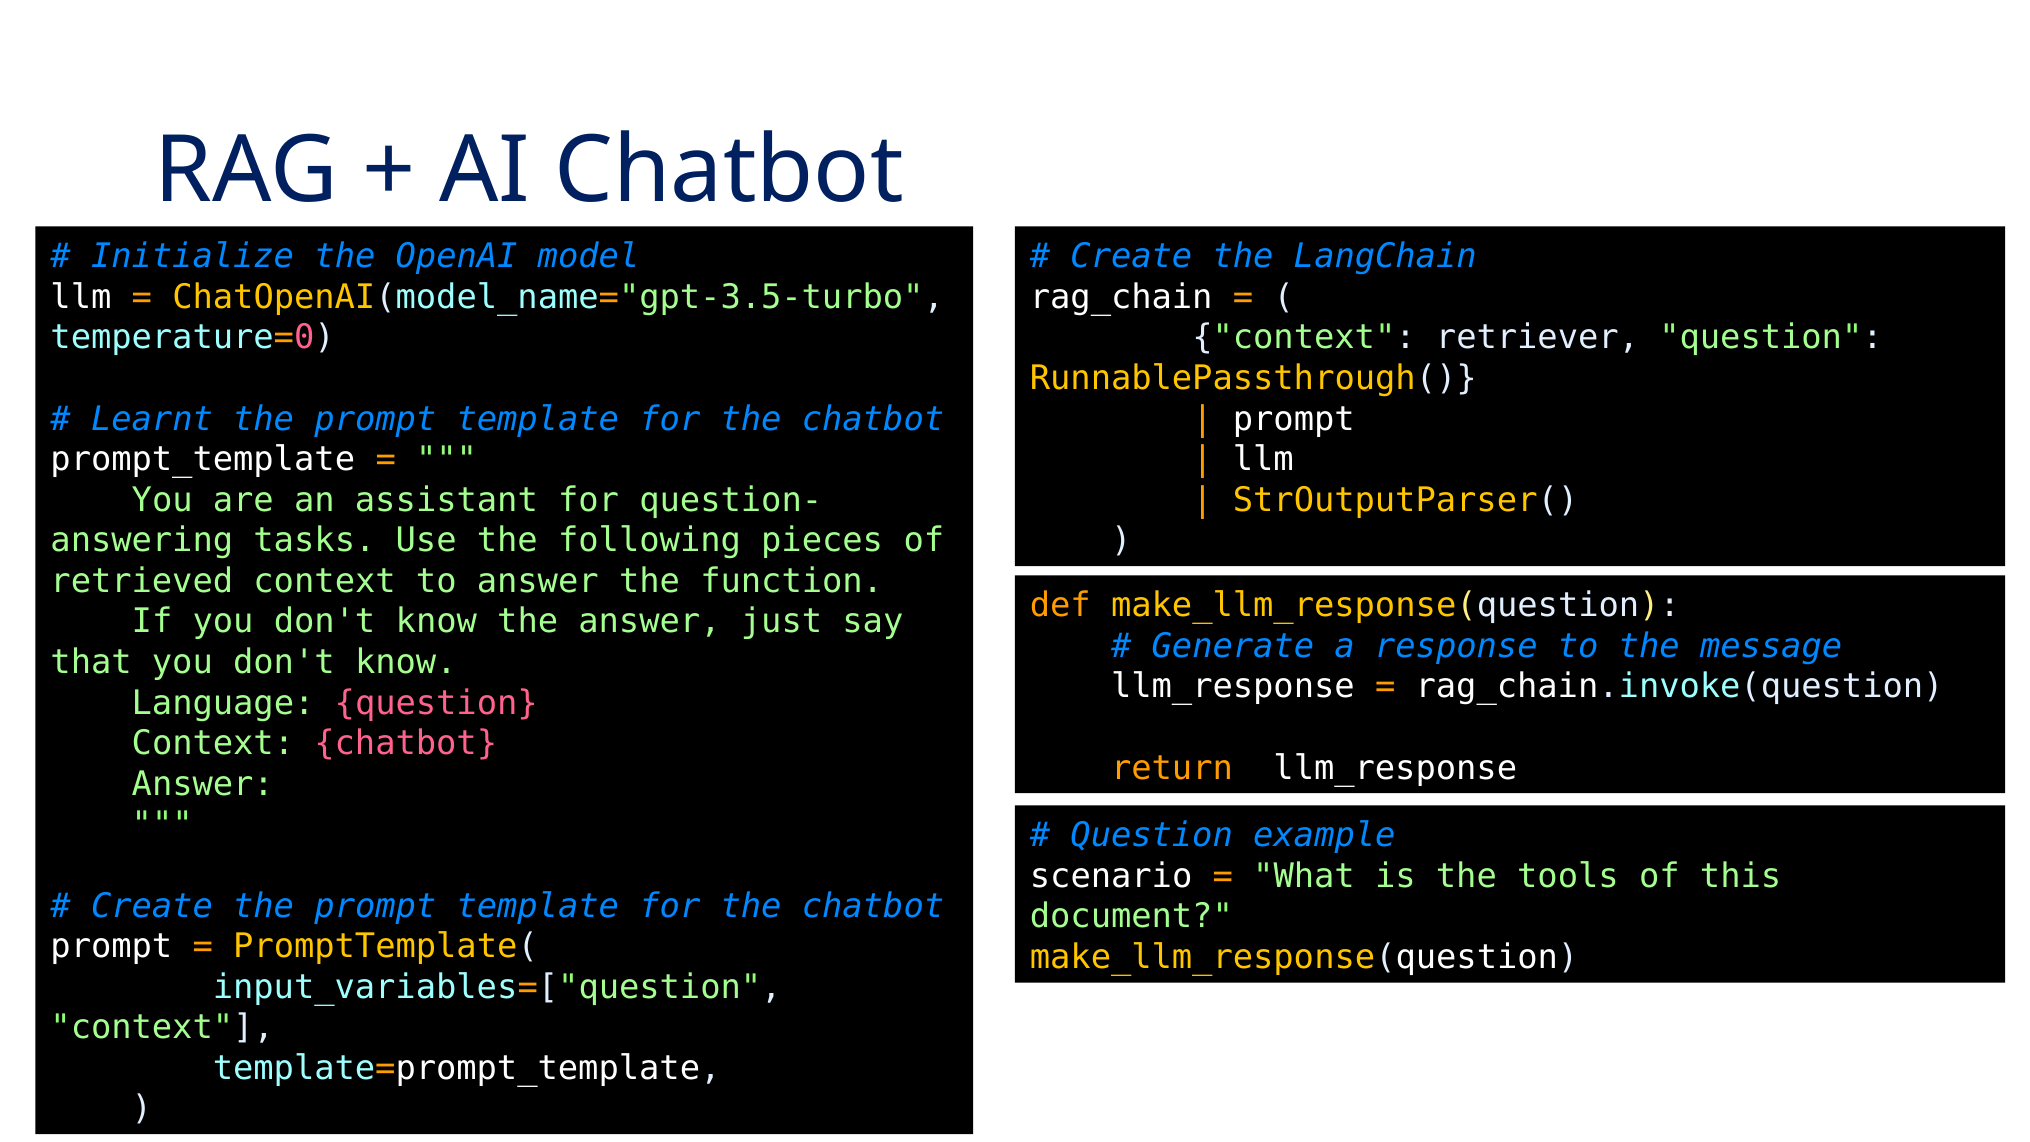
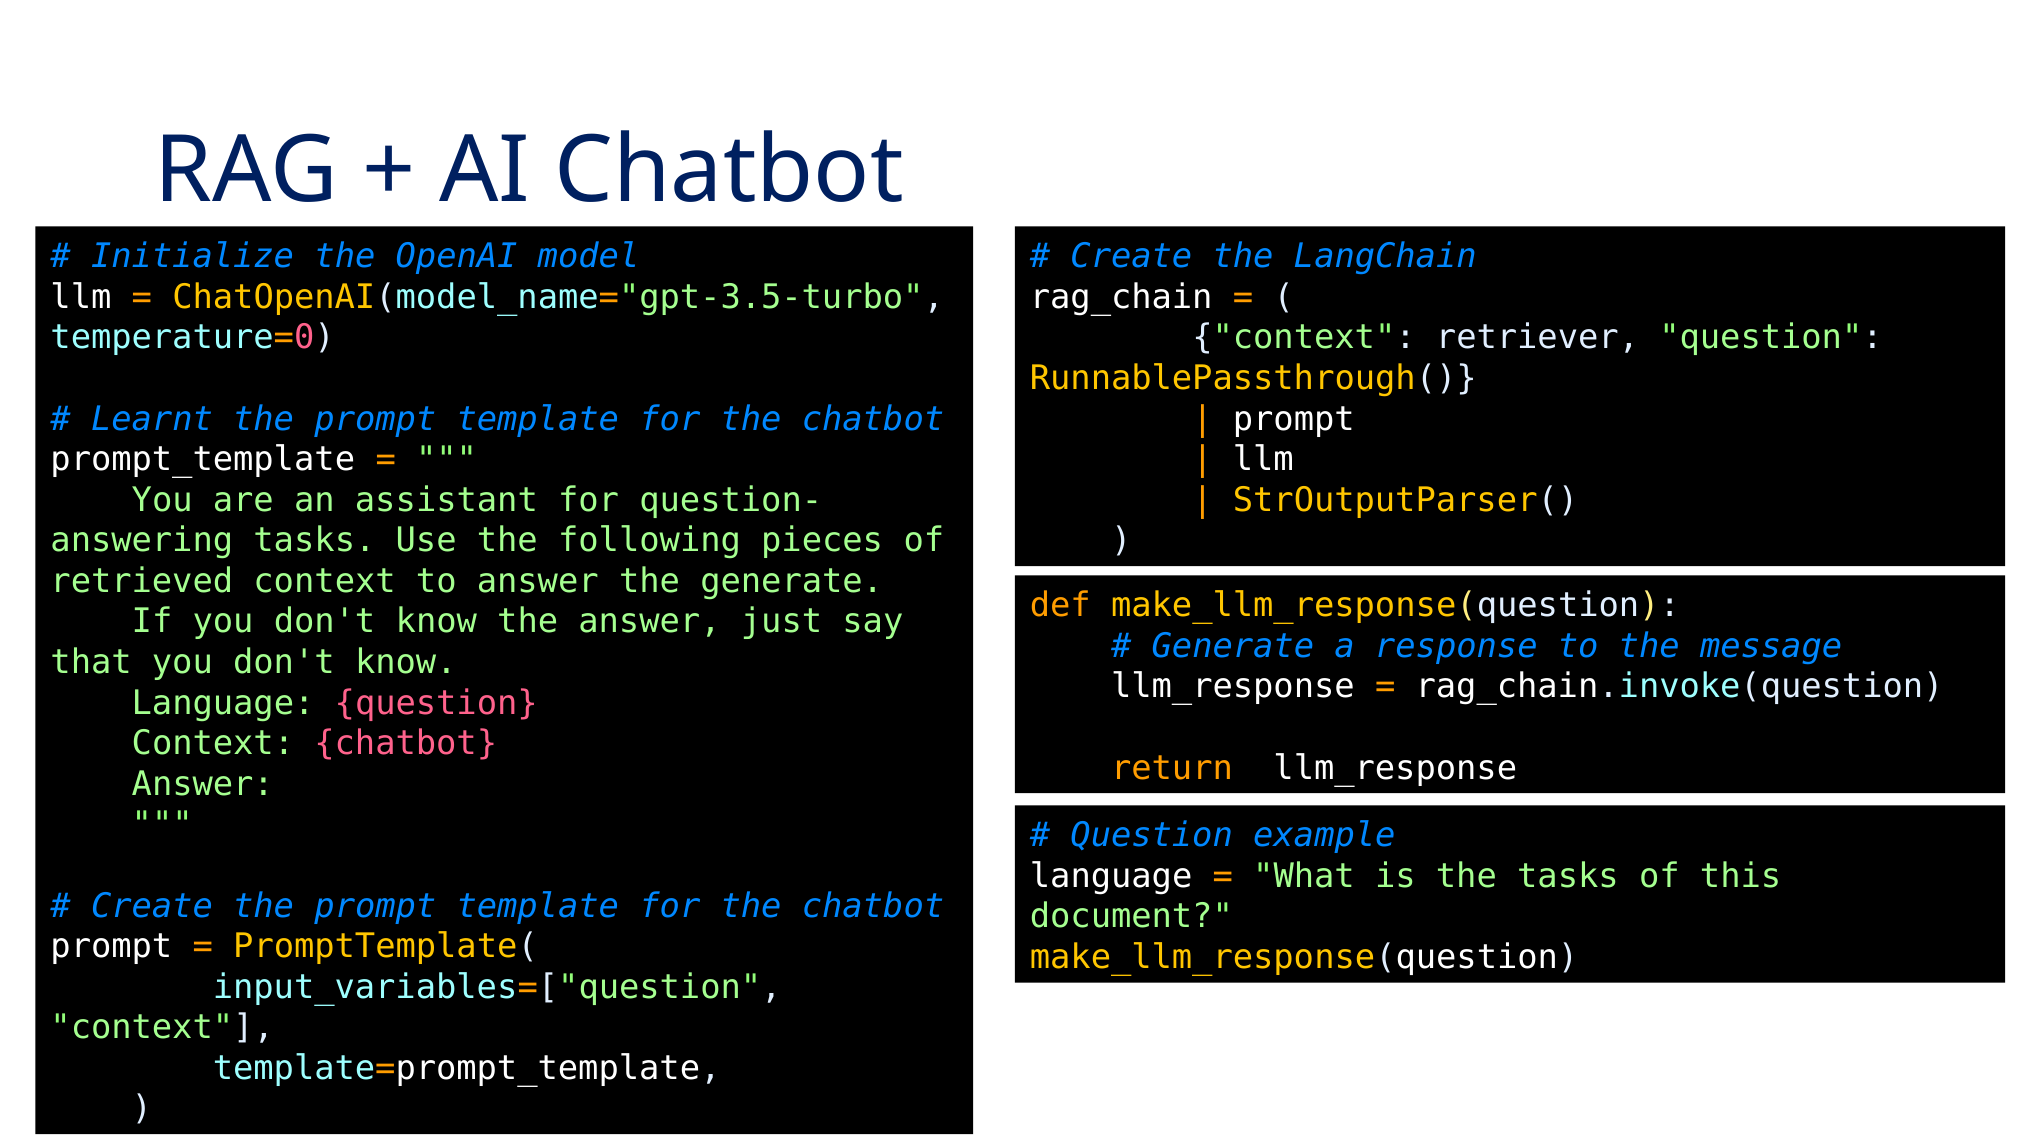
the function: function -> generate (792, 581)
scenario: scenario -> language (1111, 876)
the tools: tools -> tasks (1568, 876)
